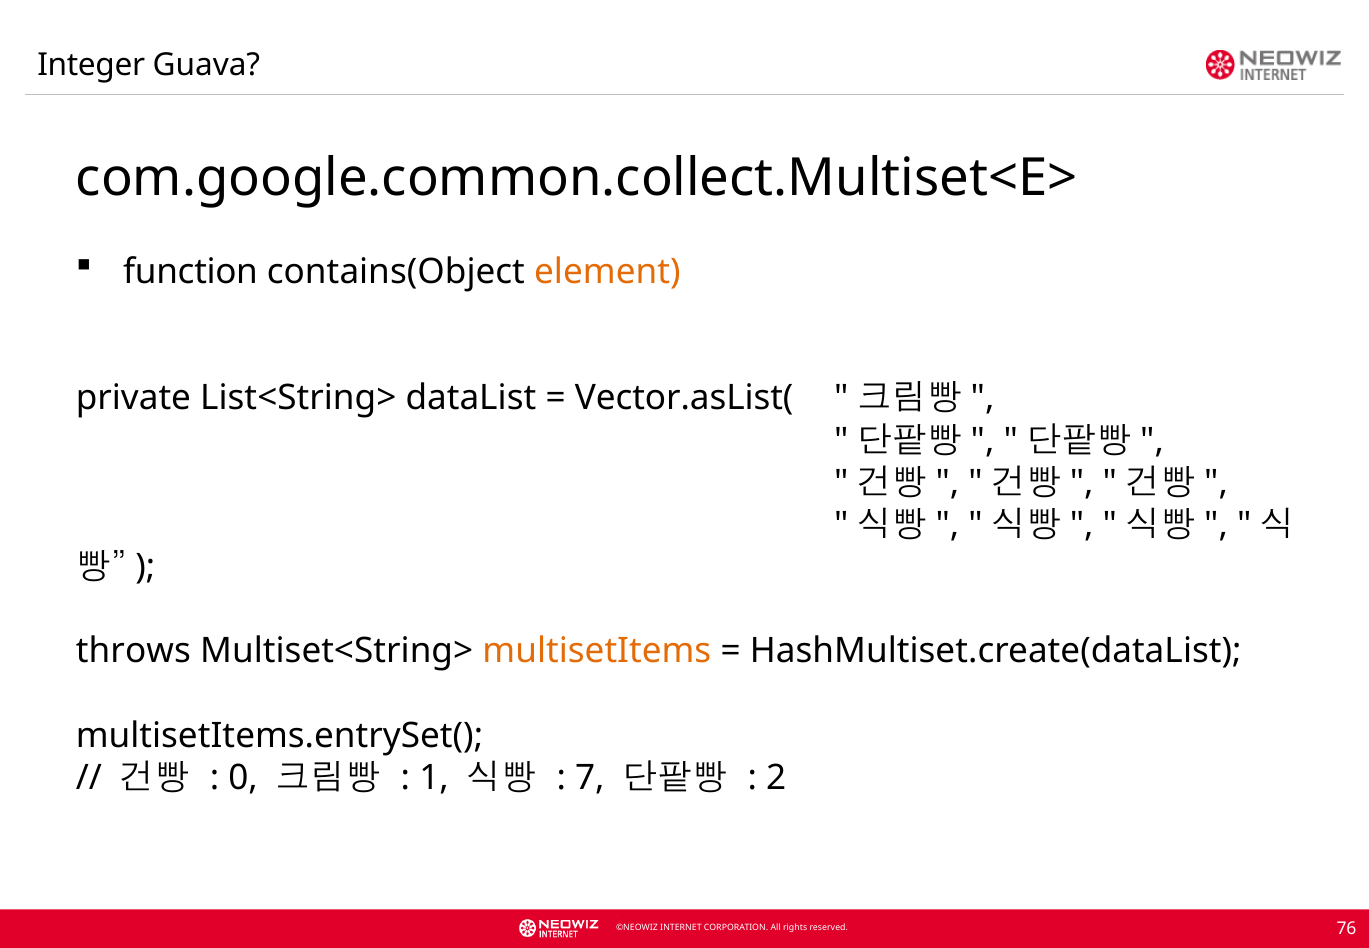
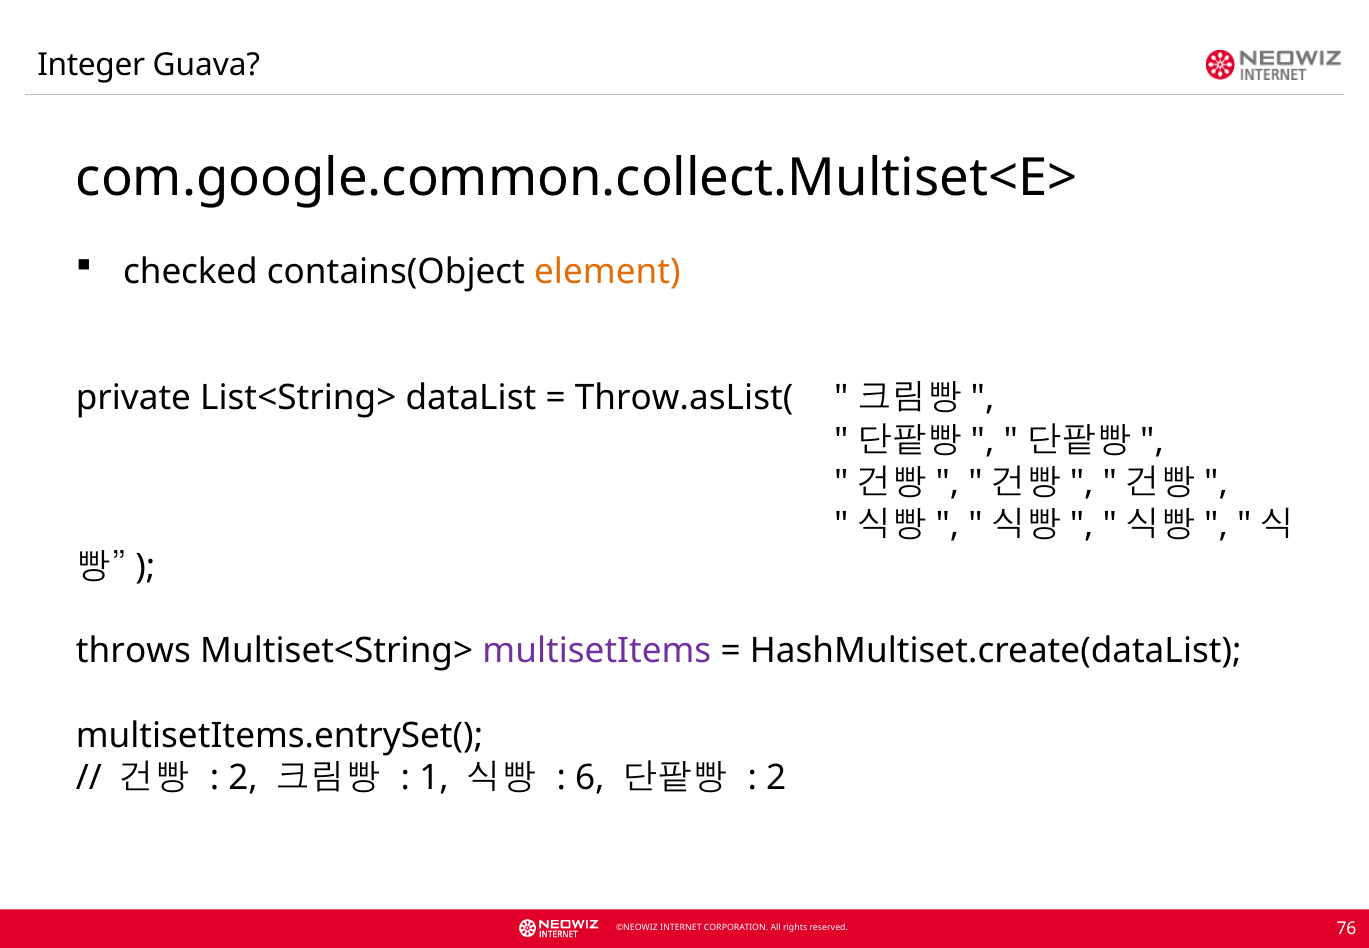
function: function -> checked (190, 272)
Vector.asList(: Vector.asList( -> Throw.asList( (684, 398)
multisetItems colour: orange -> purple (597, 651)
0: 0 -> 2 (243, 777)
7: 7 -> 6 (590, 777)
